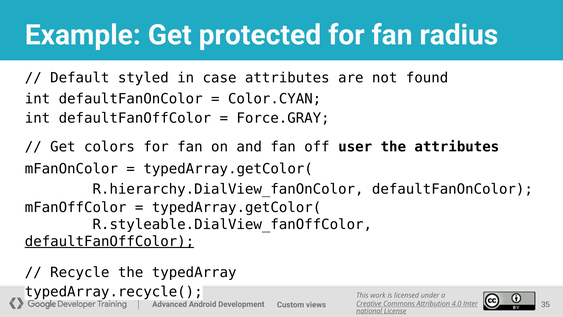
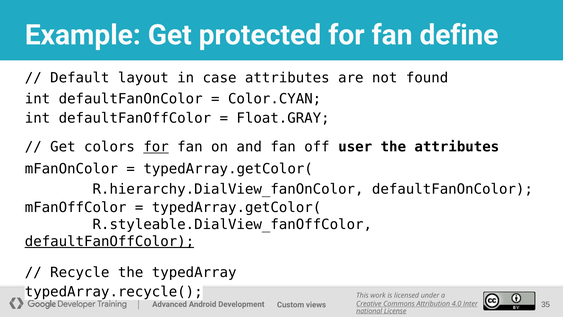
radius: radius -> define (459, 35)
styled: styled -> layout (143, 78)
Force.GRAY: Force.GRAY -> Float.GRAY (283, 118)
for underline: none -> present (156, 147)
